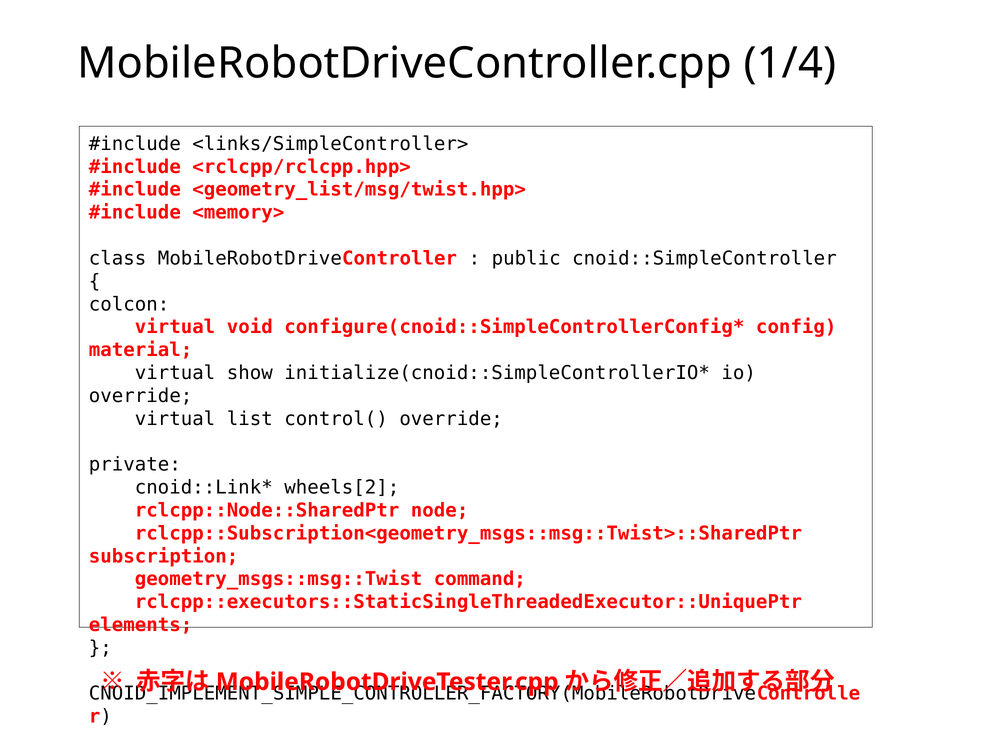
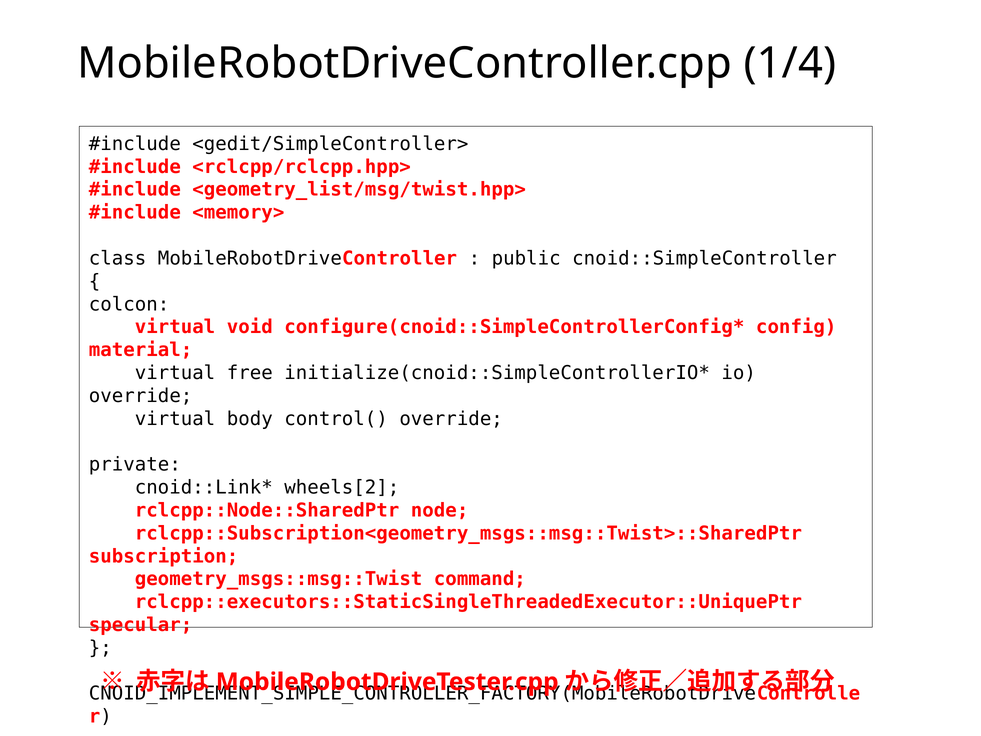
<links/SimpleController>: <links/SimpleController> -> <gedit/SimpleController> (330, 144)
show: show -> free (250, 373)
list: list -> body (250, 419)
elements: elements -> specular (141, 625)
